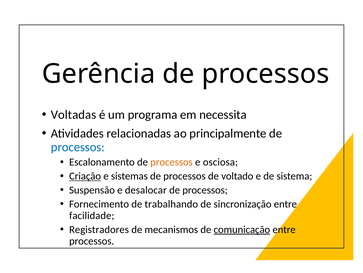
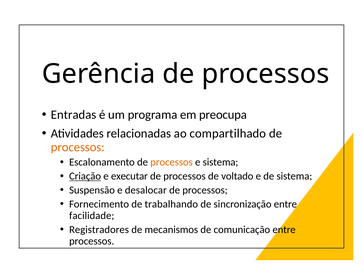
Voltadas: Voltadas -> Entradas (74, 114)
necessita: necessita -> preocupa (223, 114)
principalmente: principalmente -> compartilhado (228, 133)
processos colour: blue -> orange (78, 147)
e osciosa: osciosa -> sistema (220, 162)
sistemas: sistemas -> executar (129, 176)
comunicação underline: present -> none (242, 229)
